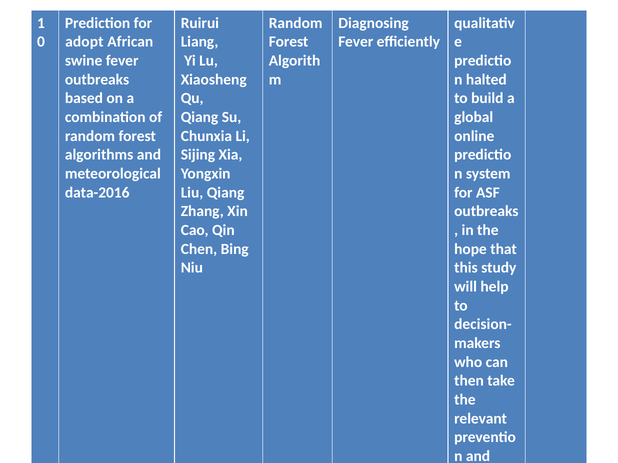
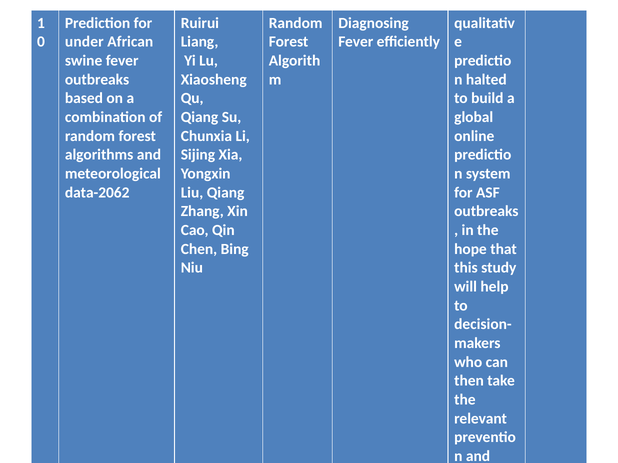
adopt: adopt -> under (84, 42)
data-2016: data-2016 -> data-2062 (97, 193)
